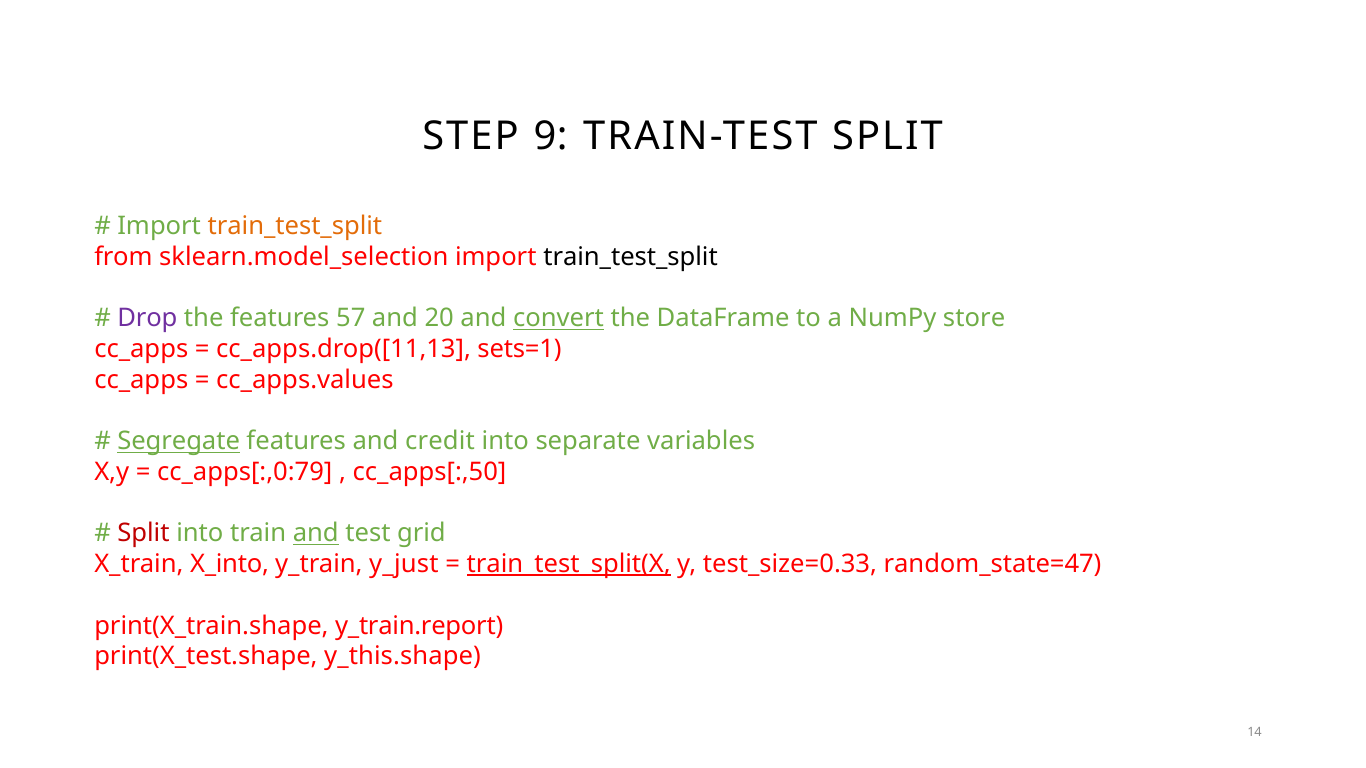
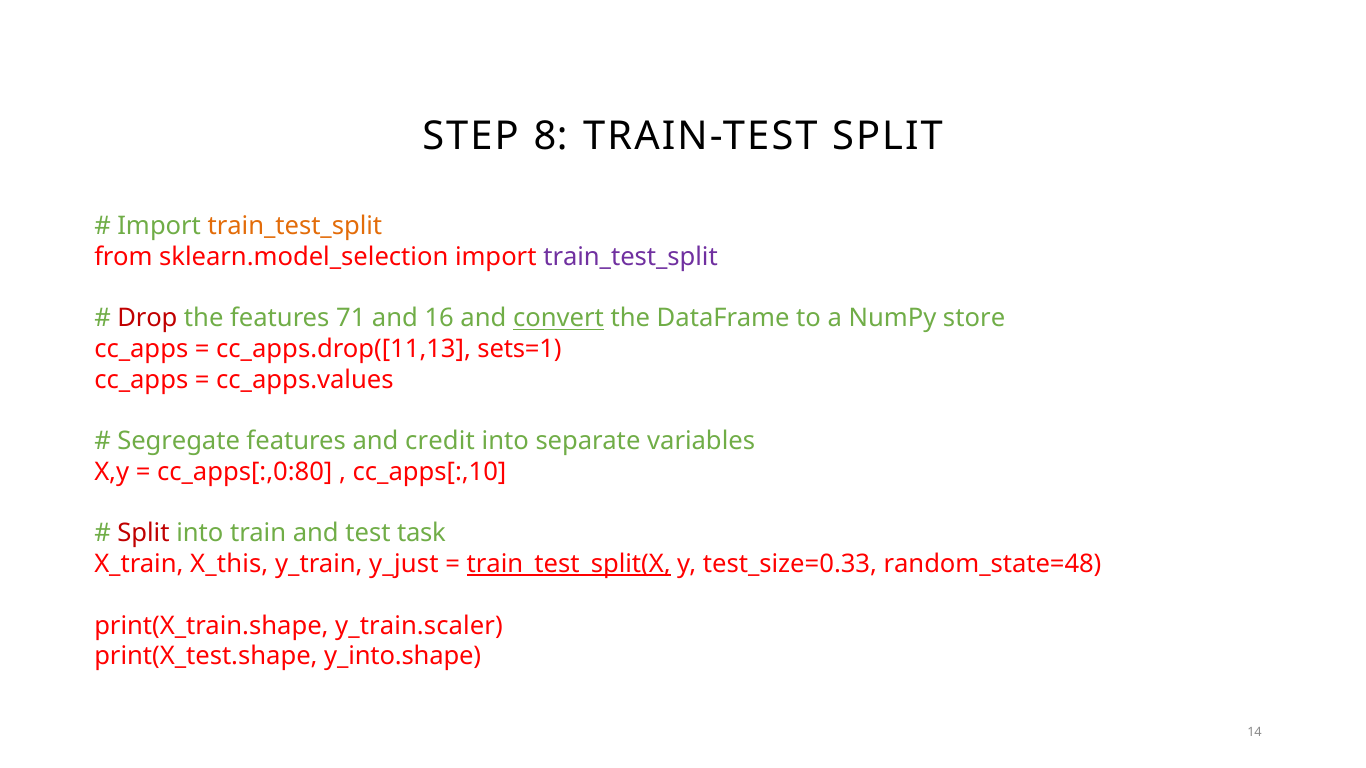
9: 9 -> 8 (551, 137)
train_test_split colour: black -> purple (631, 257)
Drop colour: purple -> red (147, 319)
57: 57 -> 71 (351, 319)
20: 20 -> 16 (439, 319)
Segregate underline: present -> none (179, 441)
cc_apps[:,0:79: cc_apps[:,0:79 -> cc_apps[:,0:80 (245, 472)
cc_apps[:,50: cc_apps[:,50 -> cc_apps[:,10 (430, 472)
and underline: present -> none (316, 534)
grid: grid -> task (421, 534)
X_into: X_into -> X_this (229, 564)
random_state=47: random_state=47 -> random_state=48 (993, 564)
y_train.report: y_train.report -> y_train.scaler (419, 626)
y_this.shape: y_this.shape -> y_into.shape (403, 657)
